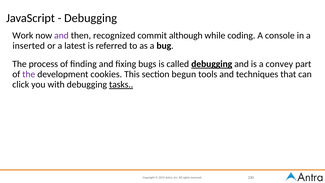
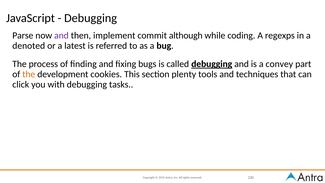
Work: Work -> Parse (23, 35)
recognized: recognized -> implement (114, 35)
console: console -> regexps (280, 35)
inserted: inserted -> denoted (29, 46)
the colour: purple -> orange (29, 74)
begun: begun -> plenty (184, 74)
tasks underline: present -> none (121, 84)
